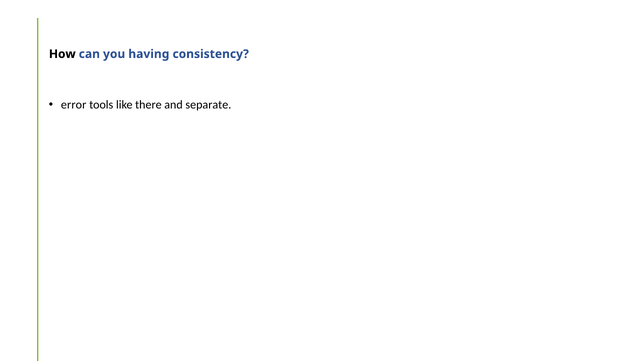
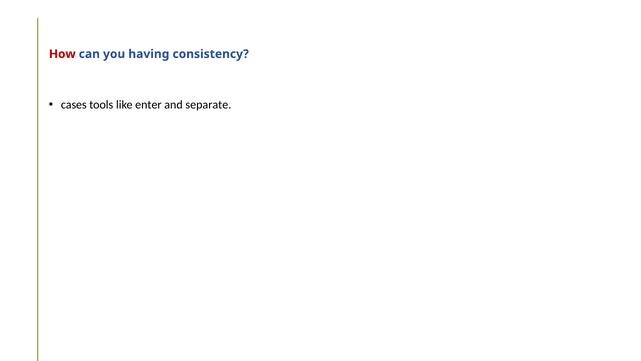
How colour: black -> red (62, 54)
error: error -> cases (74, 105)
there: there -> enter (148, 105)
